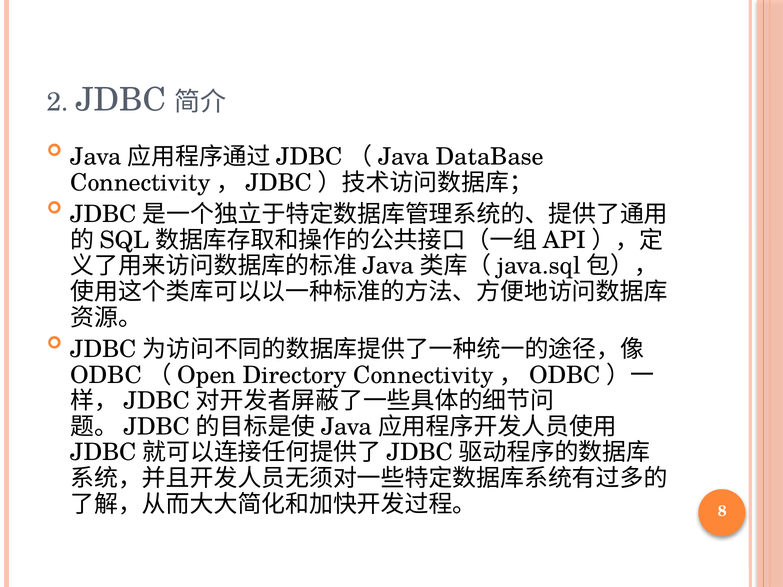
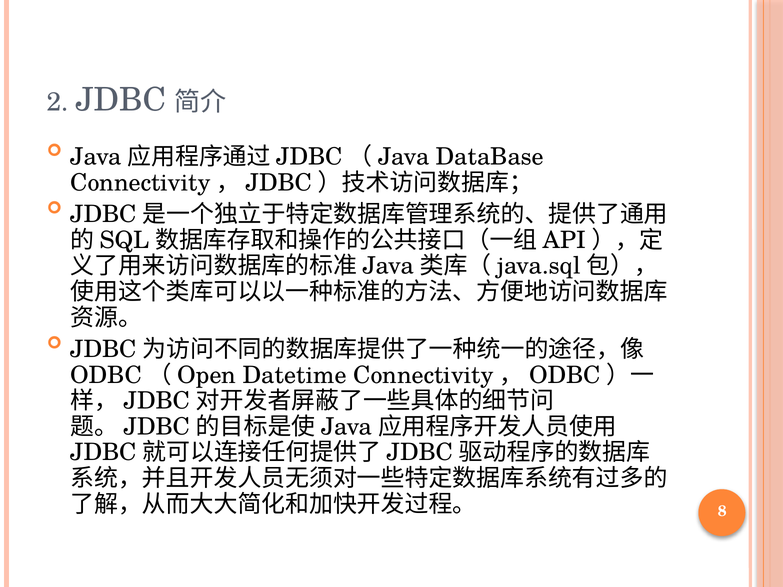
Directory: Directory -> Datetime (295, 375)
